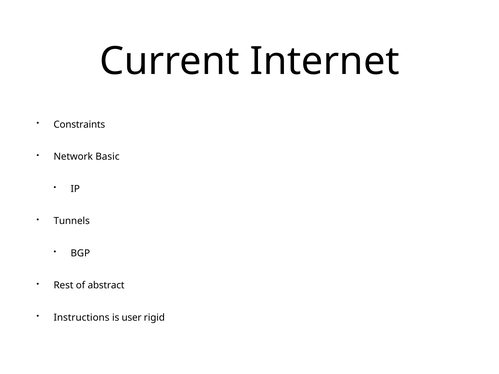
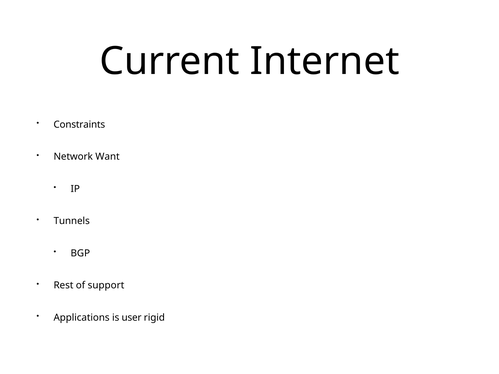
Basic: Basic -> Want (108, 157)
abstract: abstract -> support (106, 286)
Instructions: Instructions -> Applications (82, 318)
